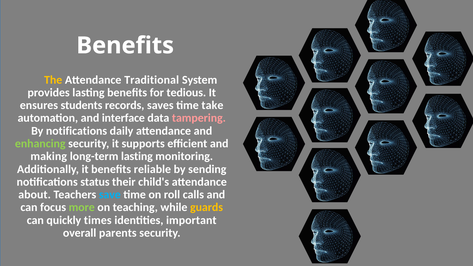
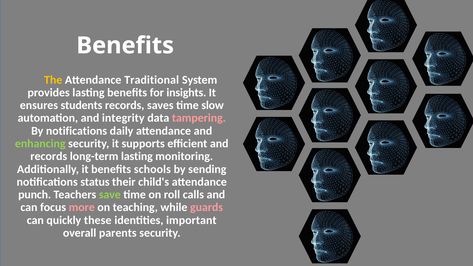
tedious: tedious -> insights (186, 93)
take: take -> slow (213, 105)
interface: interface -> integrity (123, 118)
making: making -> records (49, 156)
reliable: reliable -> schools (152, 169)
about: about -> punch (35, 195)
save colour: light blue -> light green (110, 195)
more colour: light green -> pink (82, 207)
guards colour: yellow -> pink (207, 207)
times: times -> these (98, 220)
